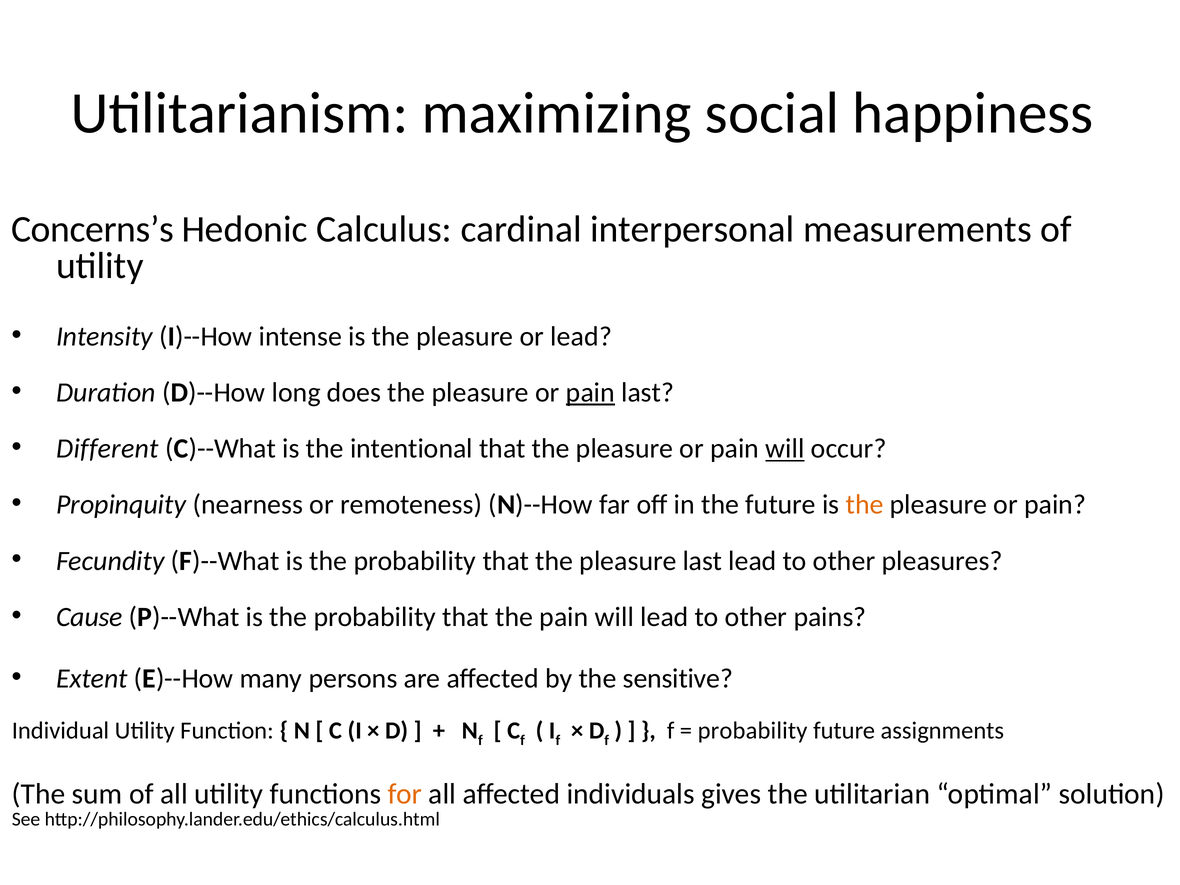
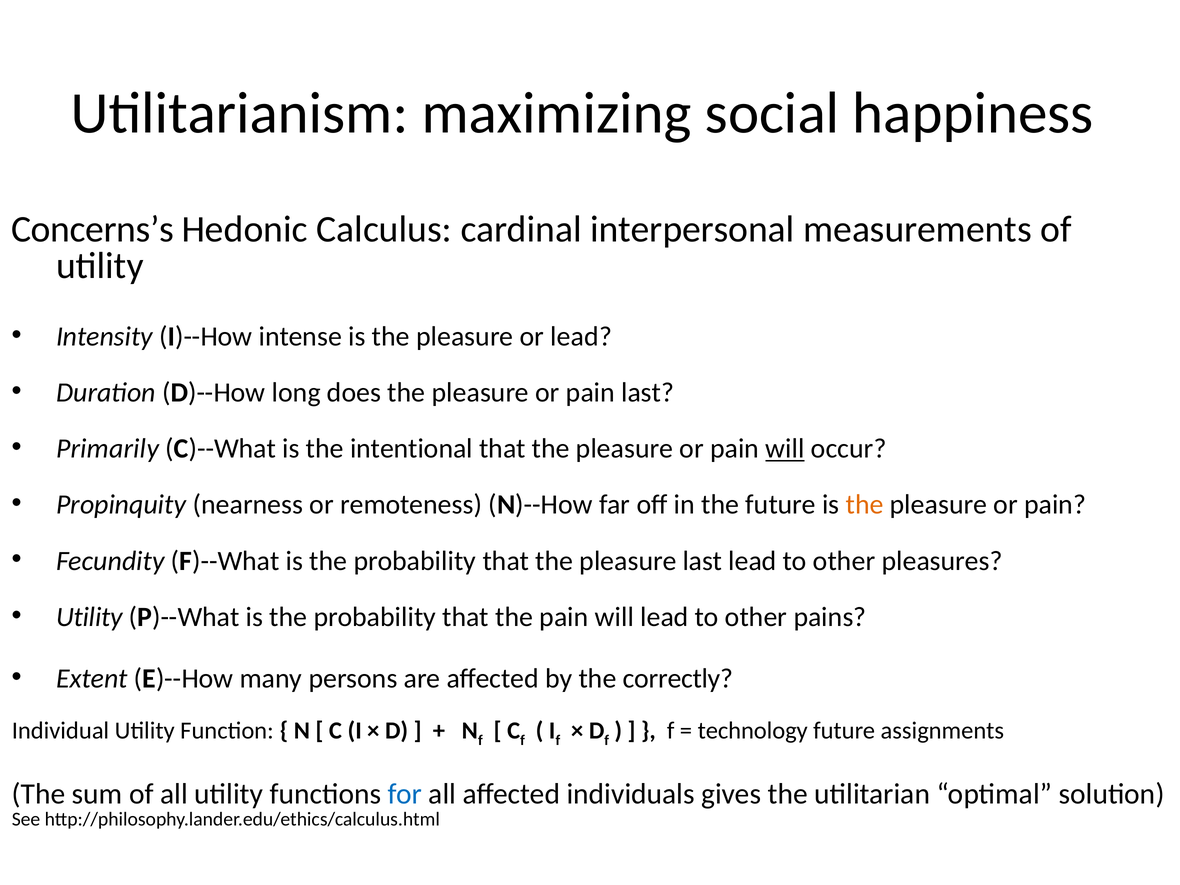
pain underline: present -> none (590, 393)
Different: Different -> Primarily (108, 449)
Cause: Cause -> Utility (89, 617)
sensitive: sensitive -> correctly (678, 678)
probability: probability -> technology (753, 731)
for colour: orange -> blue (405, 794)
